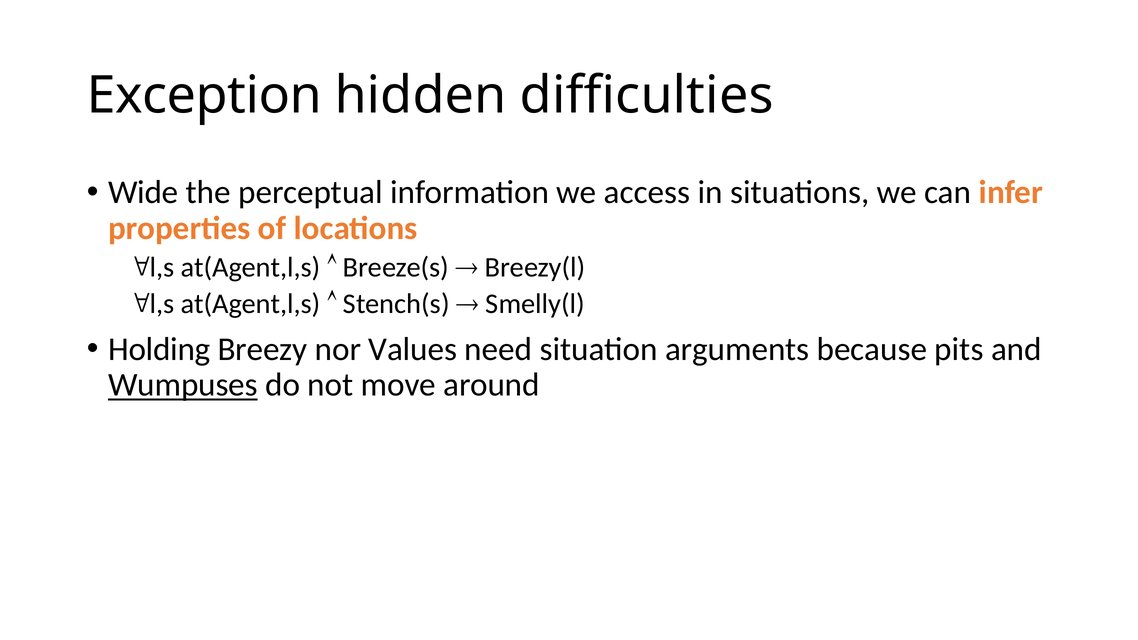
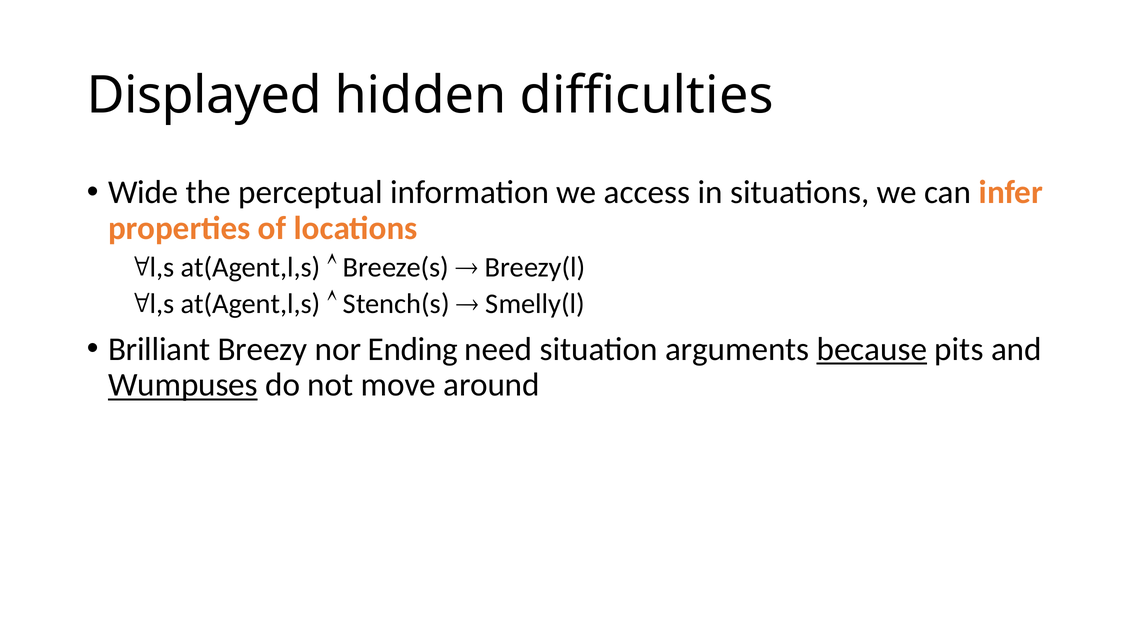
Exception: Exception -> Displayed (204, 96)
Holding: Holding -> Brilliant (159, 349)
Values: Values -> Ending (413, 349)
because underline: none -> present (872, 349)
